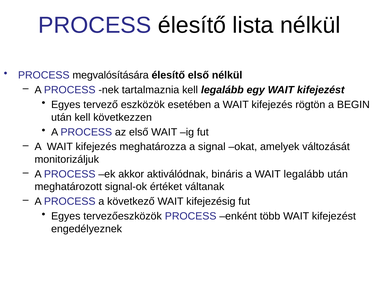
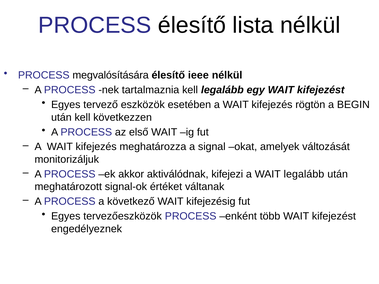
élesítő első: első -> ieee (198, 75)
bináris: bináris -> kifejezi (227, 174)
